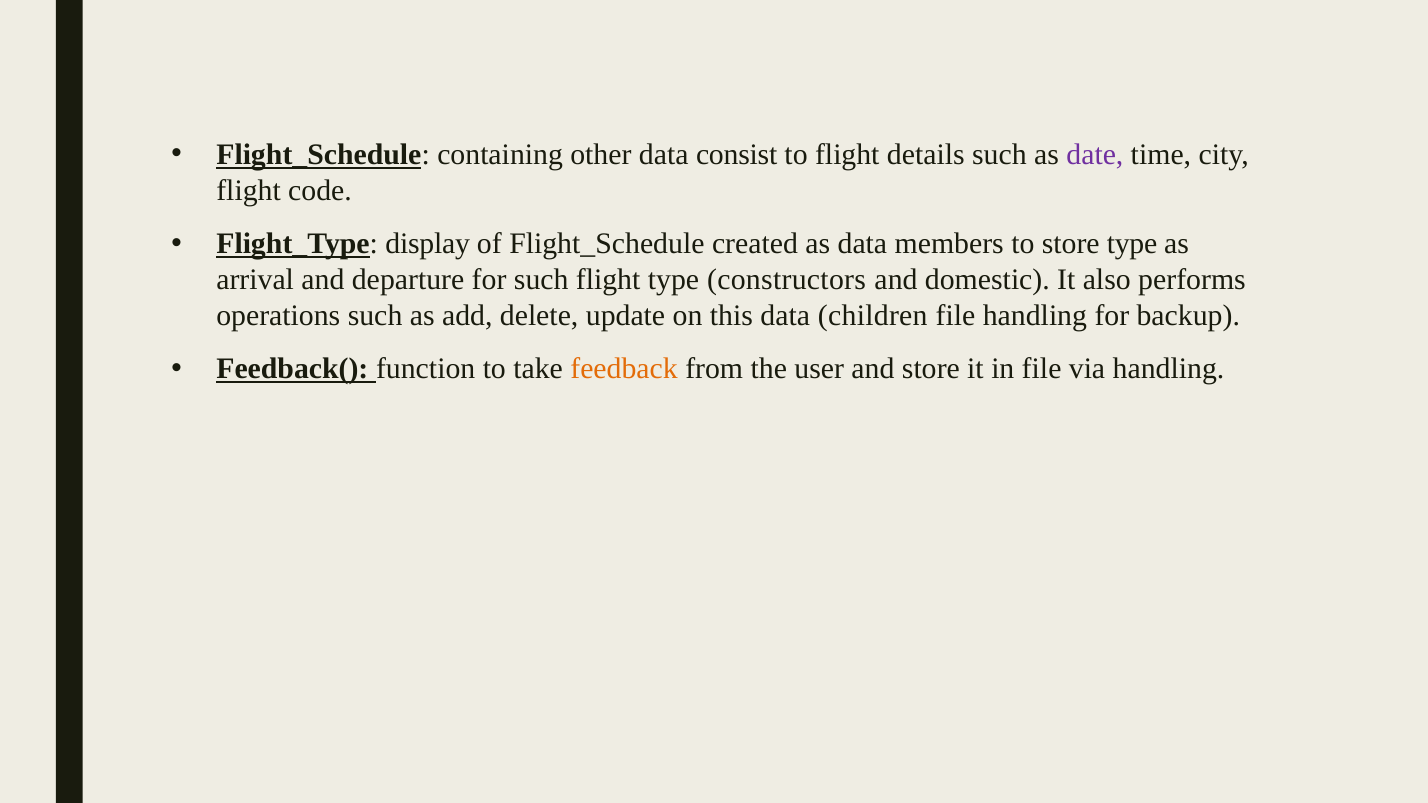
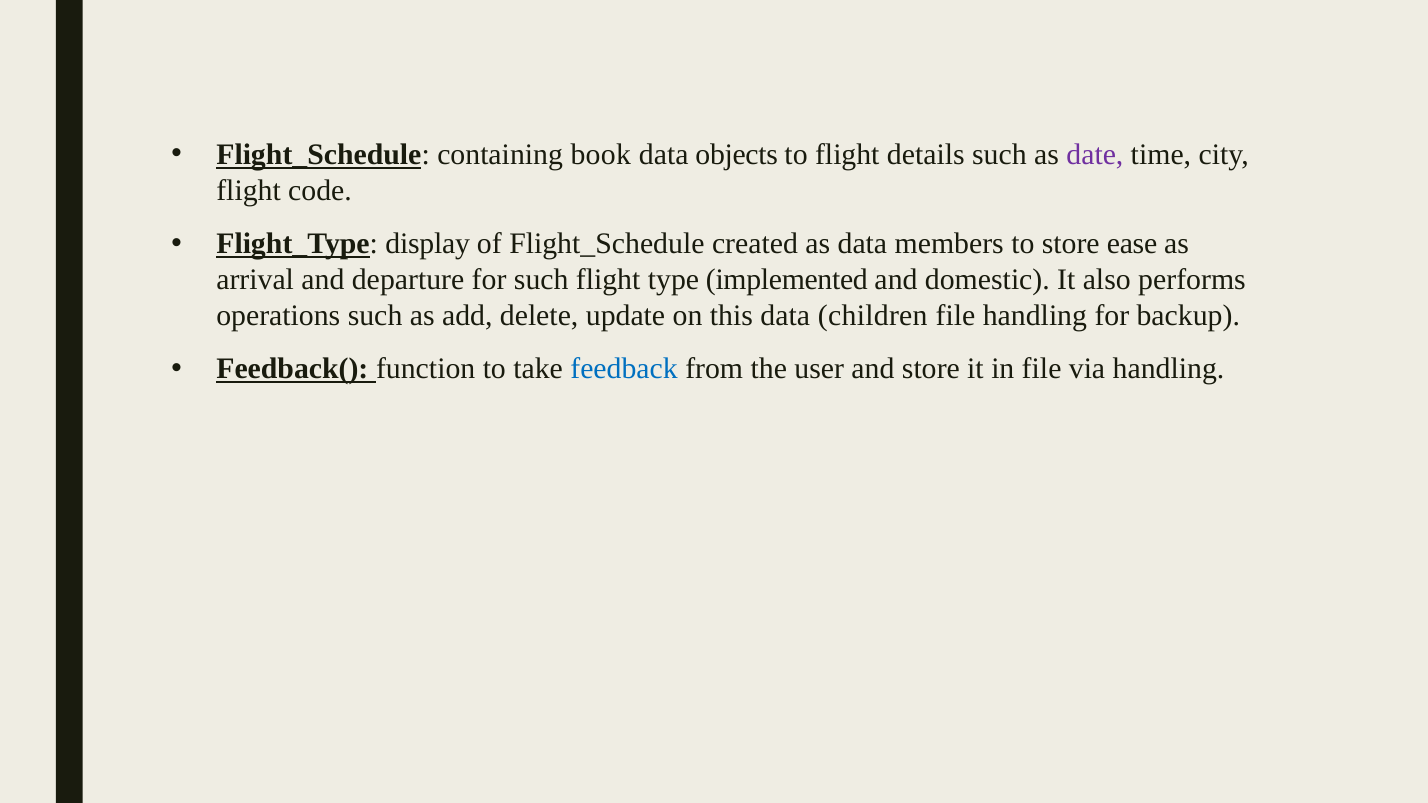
other: other -> book (601, 155)
consist: consist -> objects (737, 155)
store type: type -> ease (1132, 244)
constructors: constructors -> implemented (787, 280)
feedback colour: orange -> blue (624, 369)
